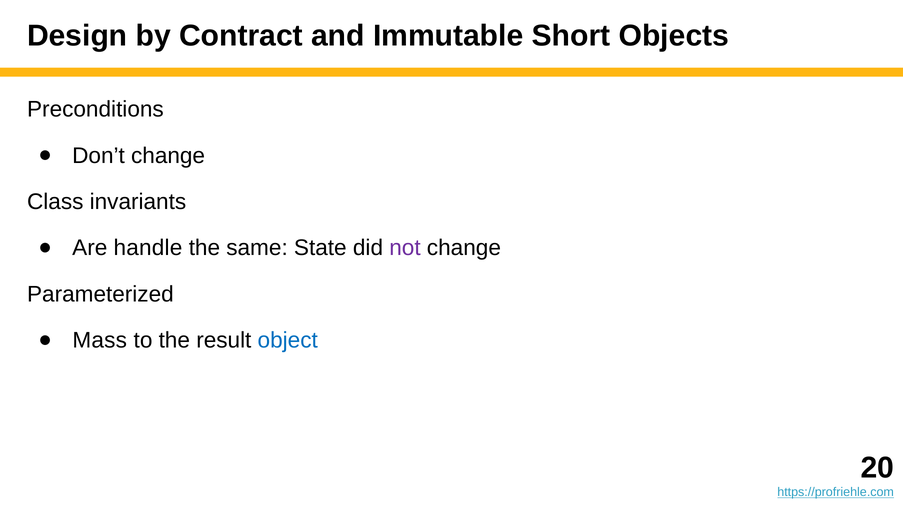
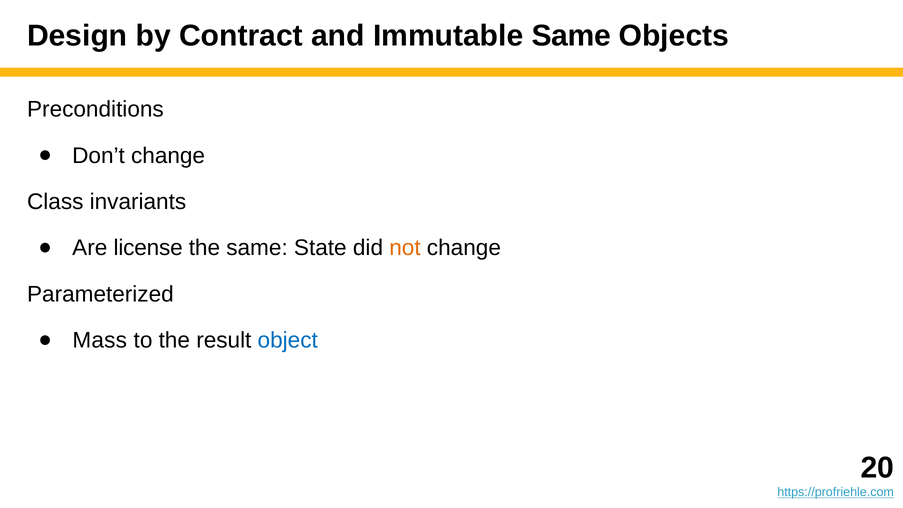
Immutable Short: Short -> Same (571, 36)
handle: handle -> license (148, 248)
not colour: purple -> orange (405, 248)
